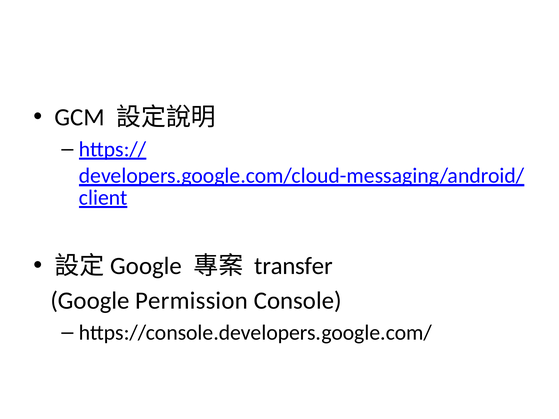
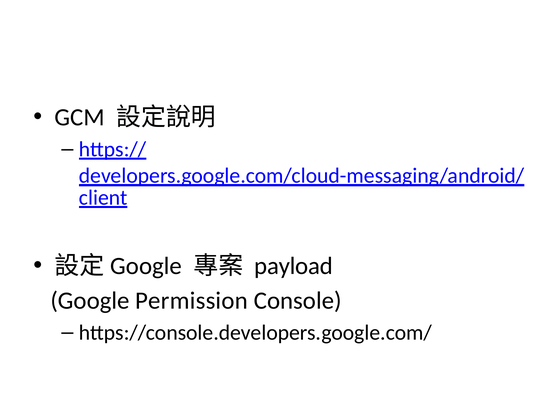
transfer: transfer -> payload (294, 266)
